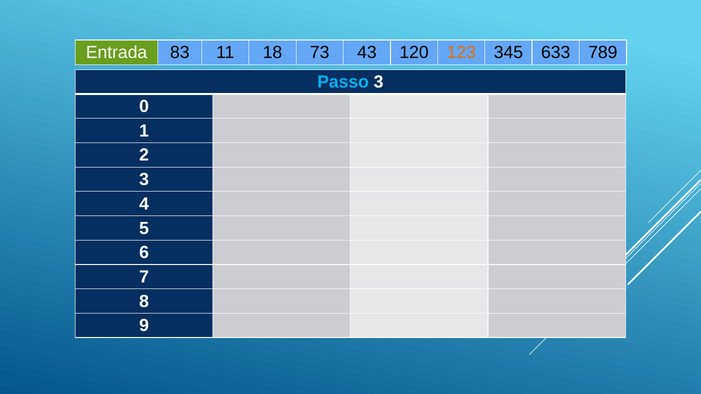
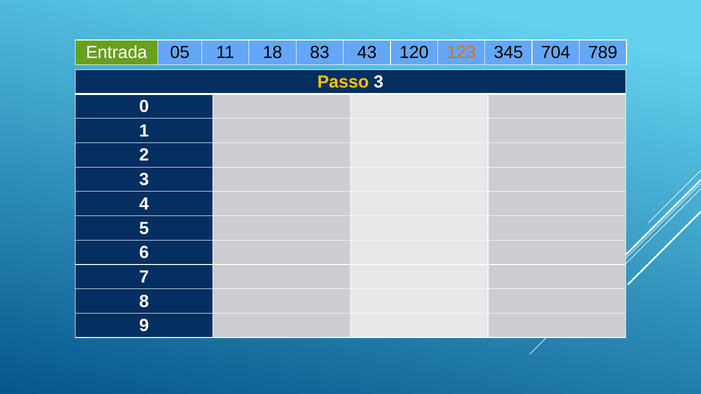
83: 83 -> 05 (180, 53)
73: 73 -> 83 (320, 53)
633: 633 -> 704 (556, 53)
Passo colour: light blue -> yellow (343, 82)
